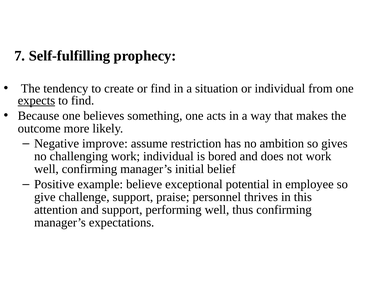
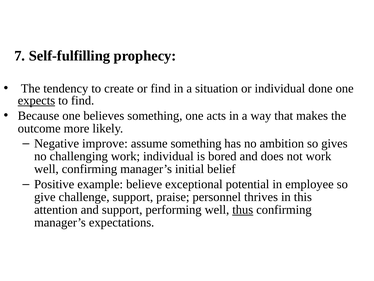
from: from -> done (320, 88)
assume restriction: restriction -> something (196, 143)
thus underline: none -> present (243, 209)
